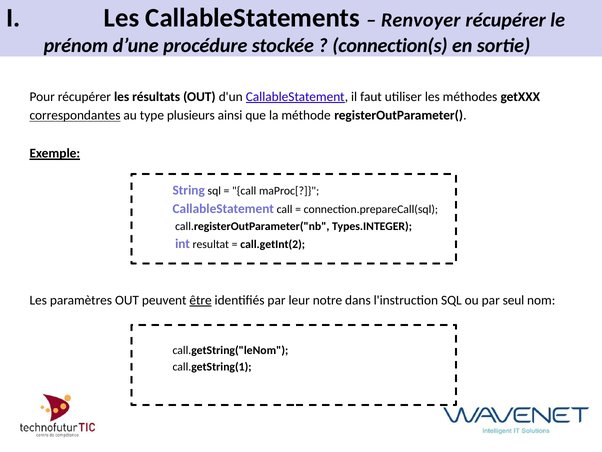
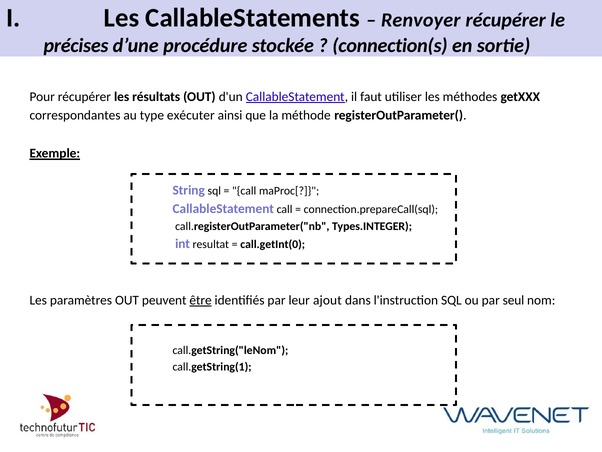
prénom: prénom -> précises (76, 46)
correspondantes underline: present -> none (75, 115)
plusieurs: plusieurs -> exécuter (191, 115)
call.getInt(2: call.getInt(2 -> call.getInt(0 (273, 244)
notre: notre -> ajout (327, 300)
